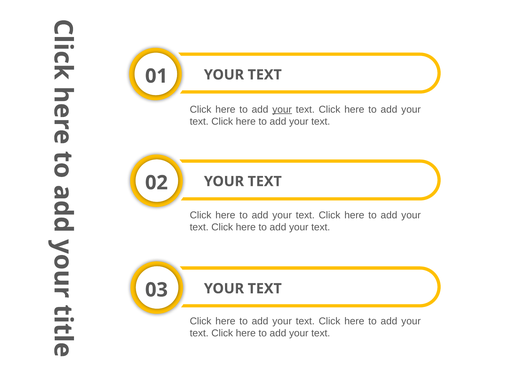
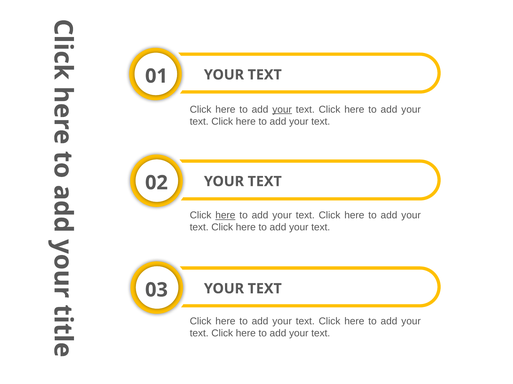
here underline: none -> present (225, 216)
